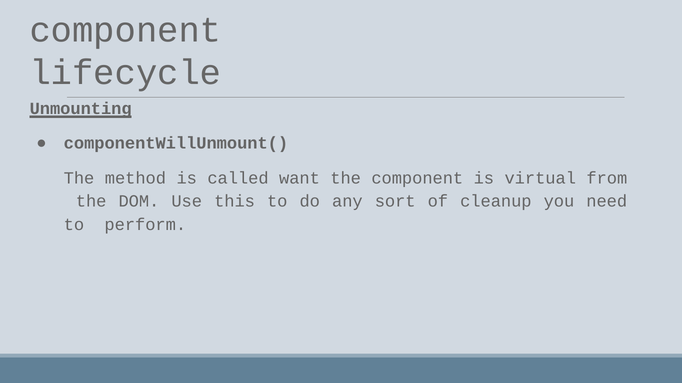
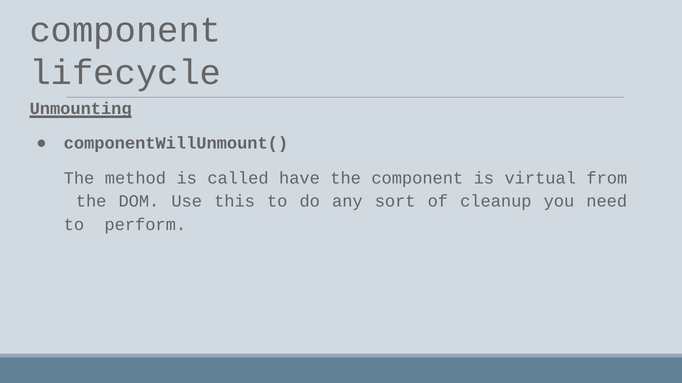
want: want -> have (299, 178)
